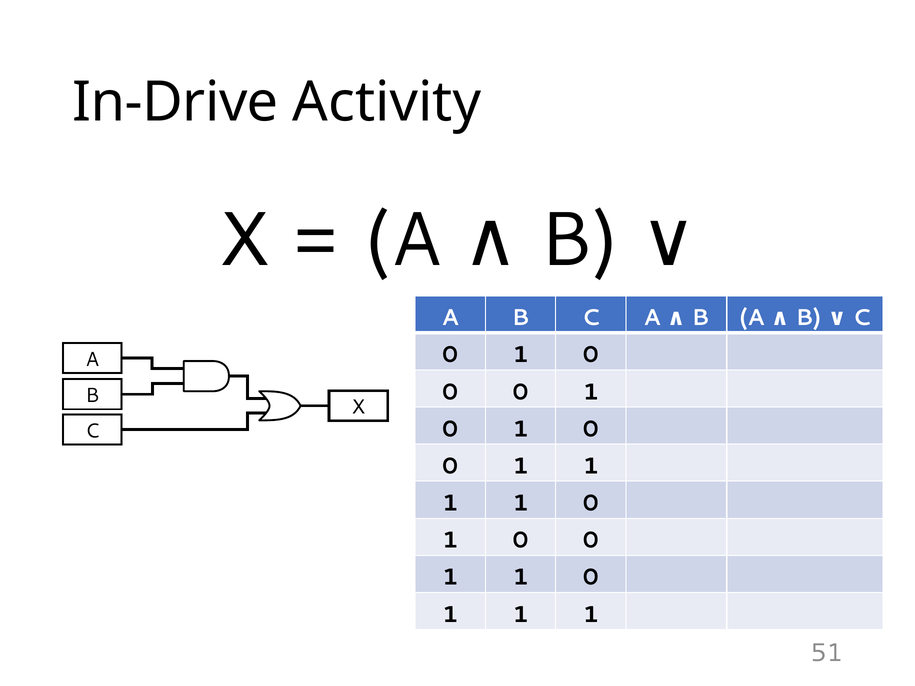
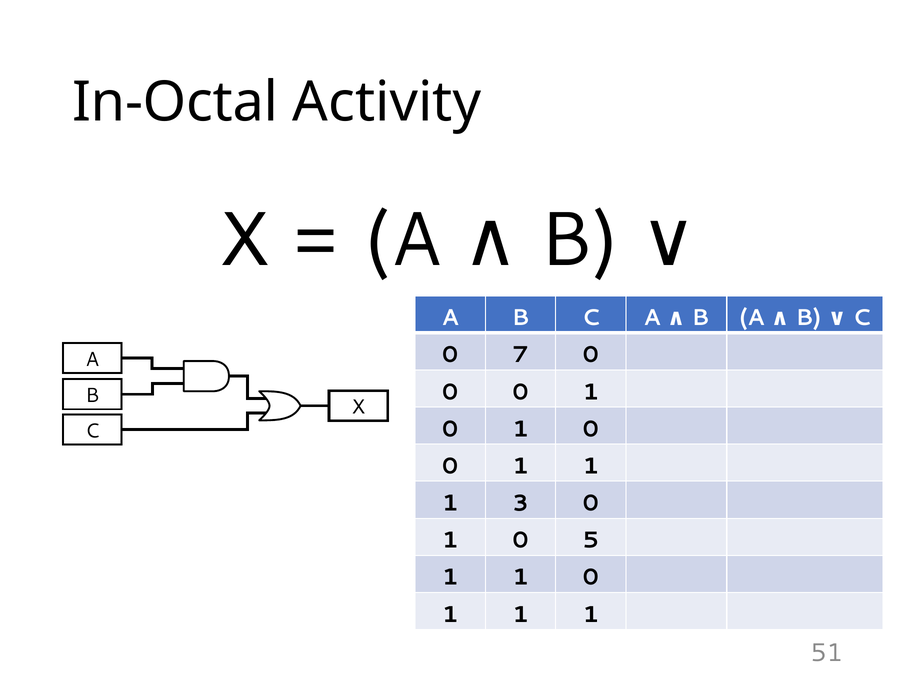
In-Drive: In-Drive -> In-Octal (175, 102)
1: 1 -> 7 (520, 355)
1: 1 -> 3 (520, 503)
0: 0 -> 5 (591, 541)
